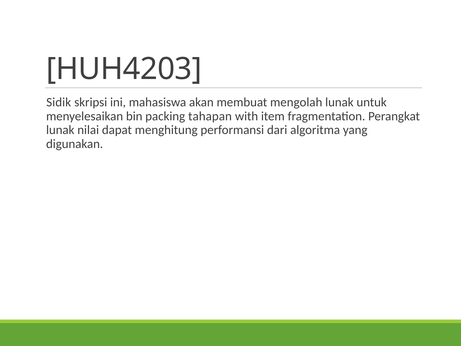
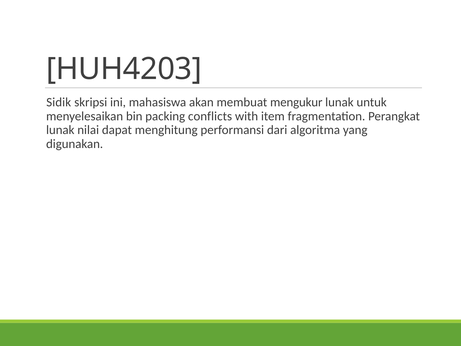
mengolah: mengolah -> mengukur (296, 102)
tahapan: tahapan -> conflicts (210, 116)
